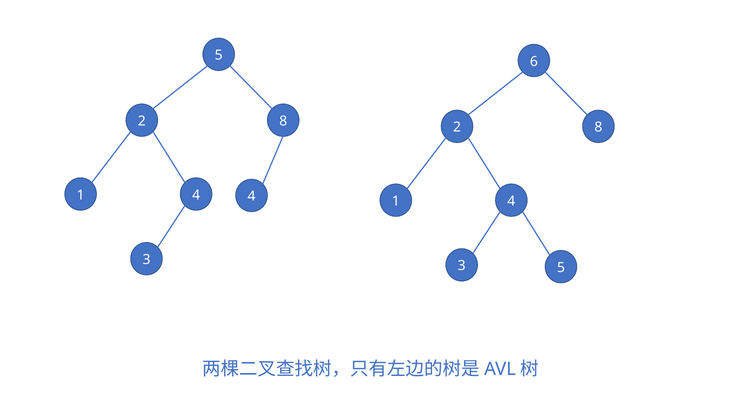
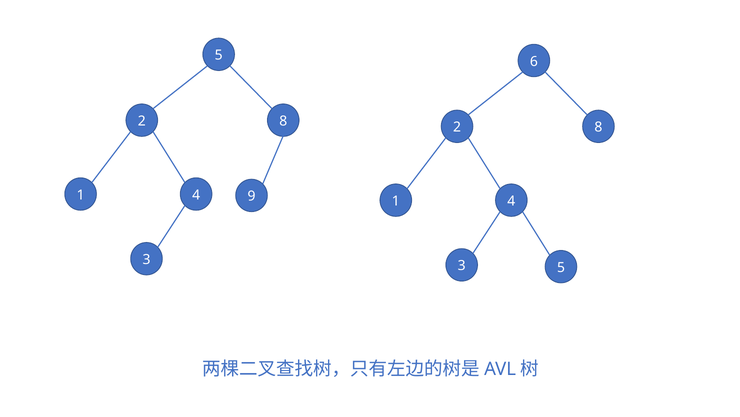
1 4: 4 -> 9 (252, 196)
